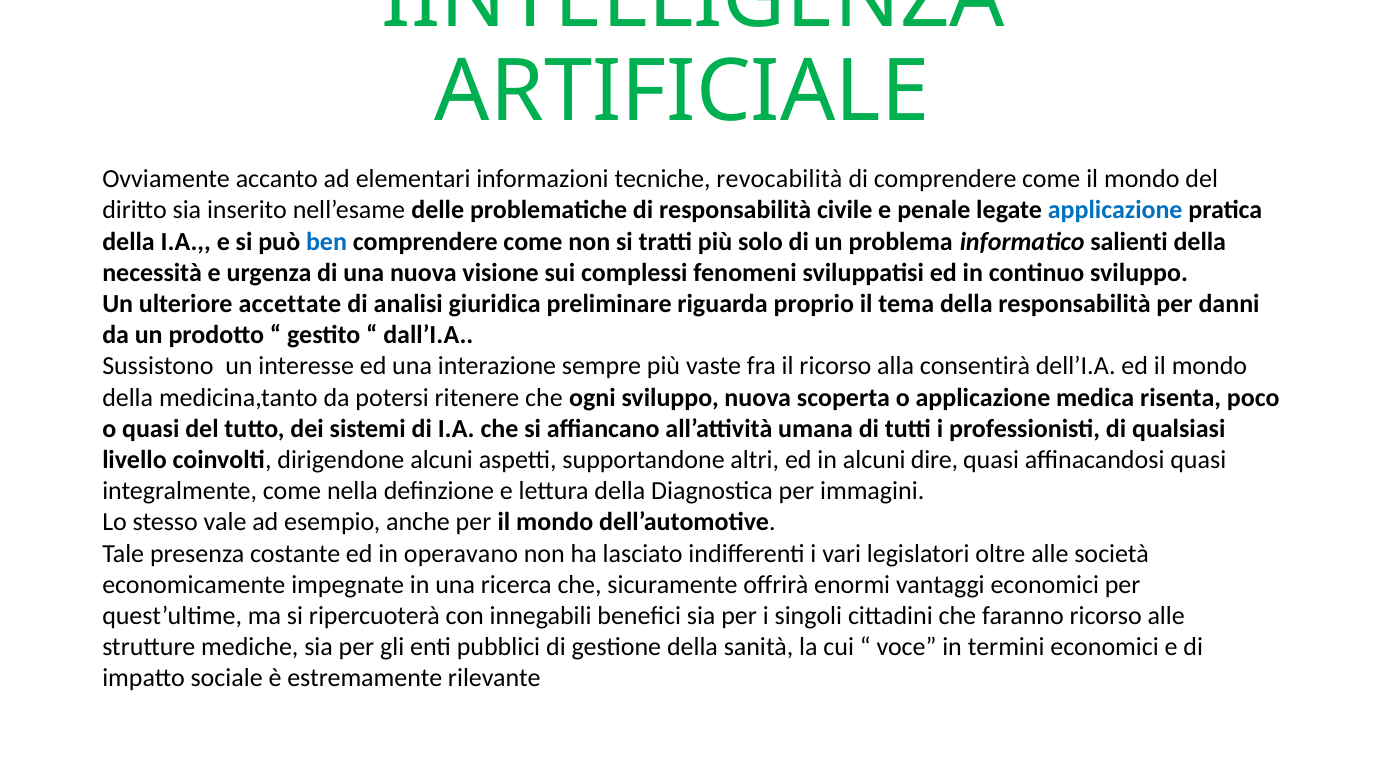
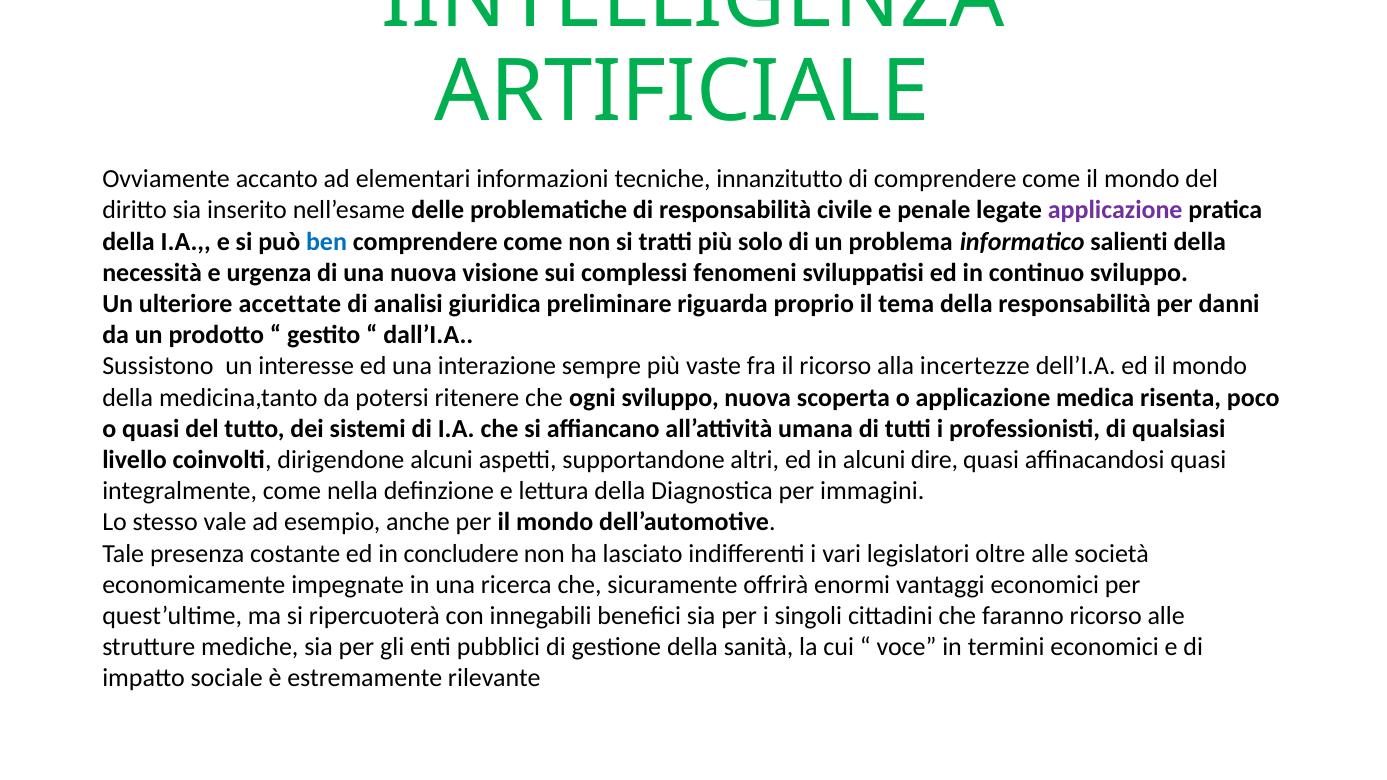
revocabilità: revocabilità -> innanzitutto (780, 179)
applicazione colour: blue -> purple (1115, 210)
consentirà: consentirà -> incertezze (975, 366)
operavano: operavano -> concludere (461, 554)
